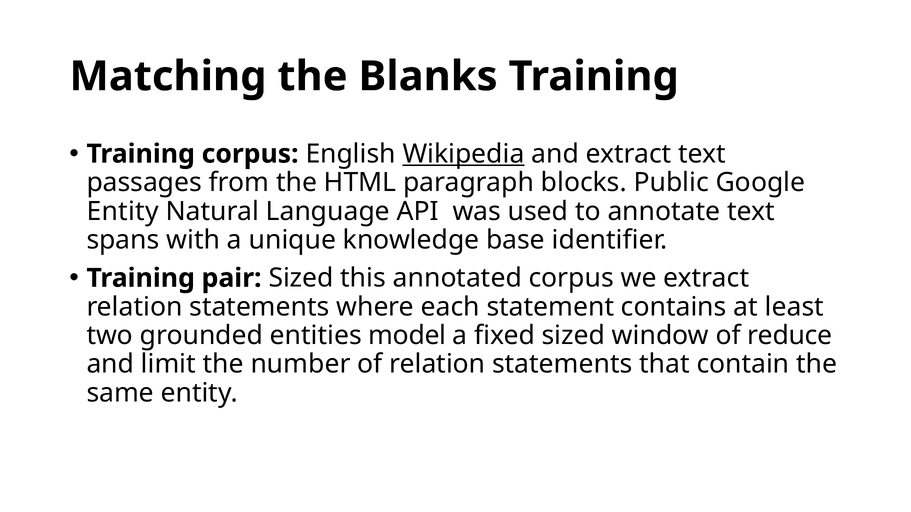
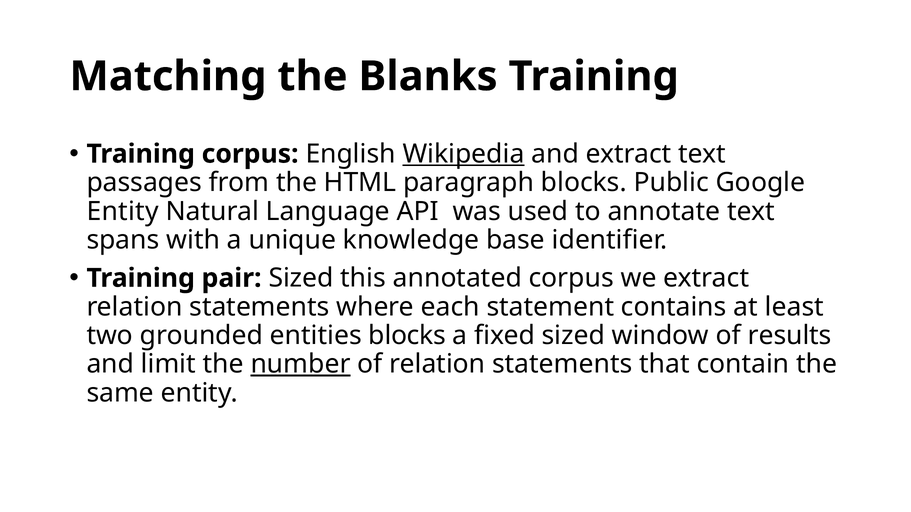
entities model: model -> blocks (407, 336)
reduce: reduce -> results (790, 336)
number underline: none -> present (301, 364)
